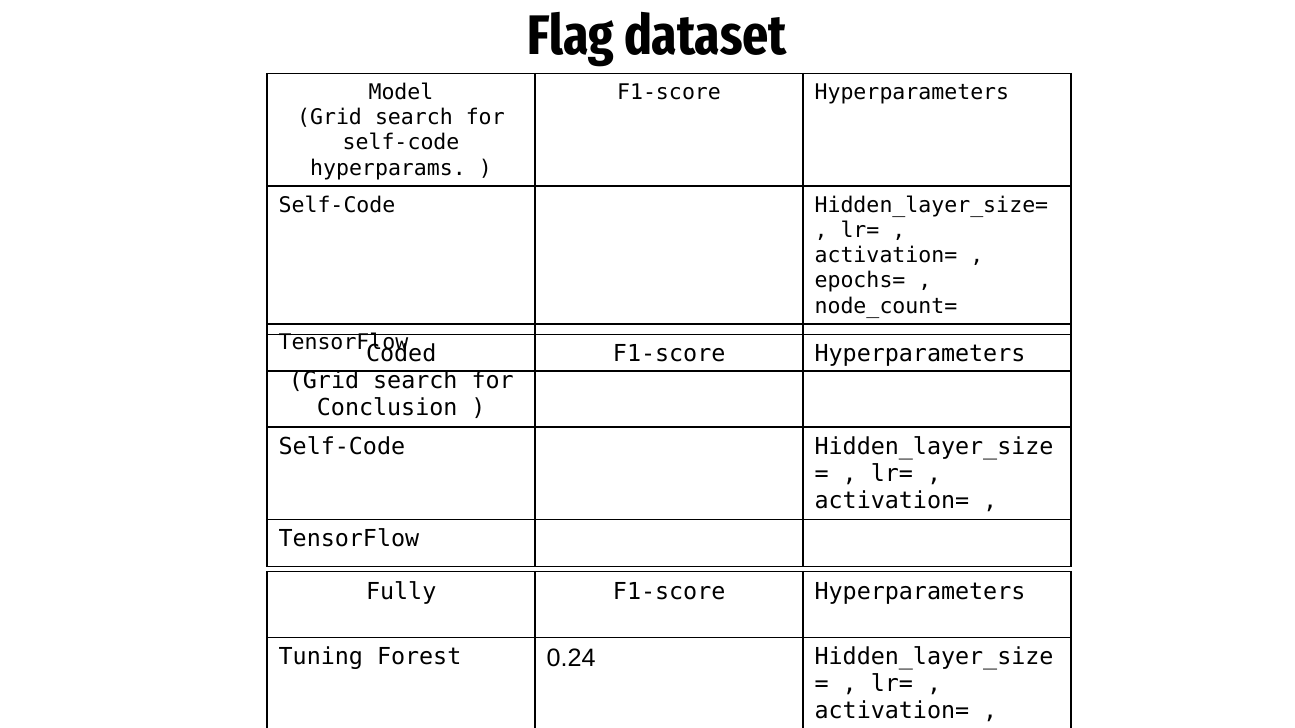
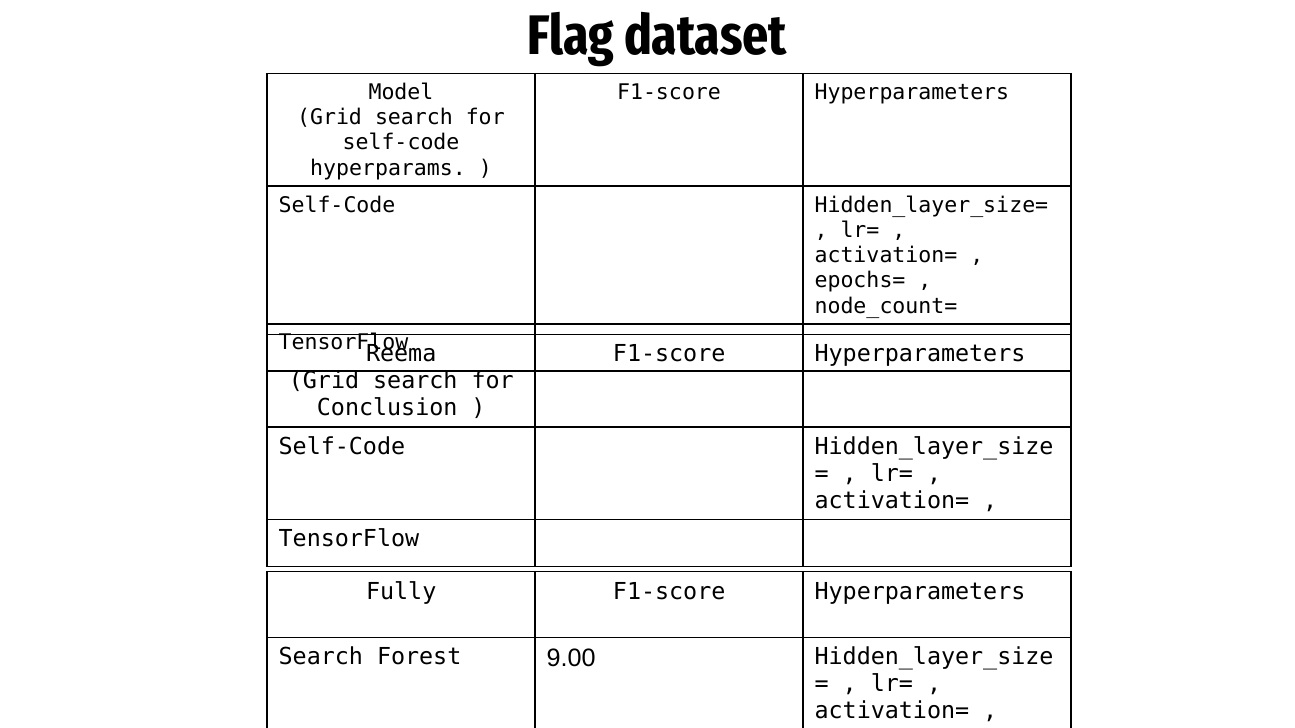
Coded: Coded -> Reema (401, 354)
Tuning: Tuning -> Search (321, 657)
0.24: 0.24 -> 9.00 (571, 658)
